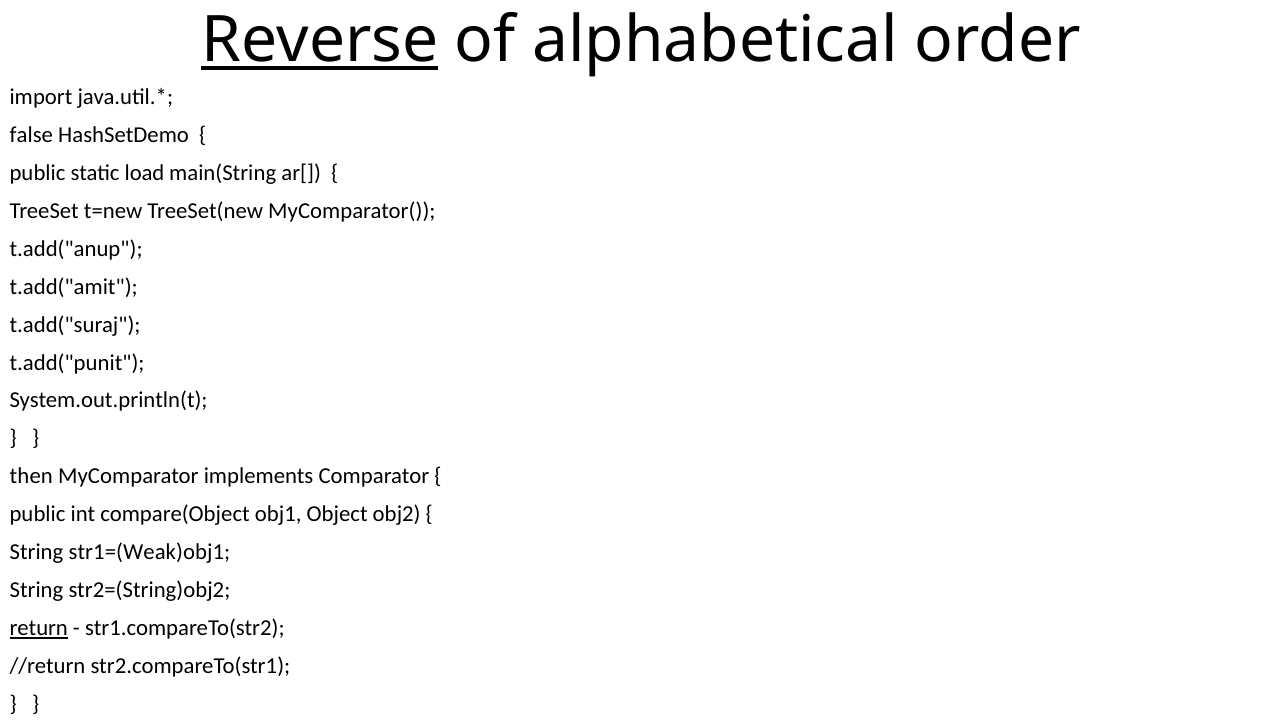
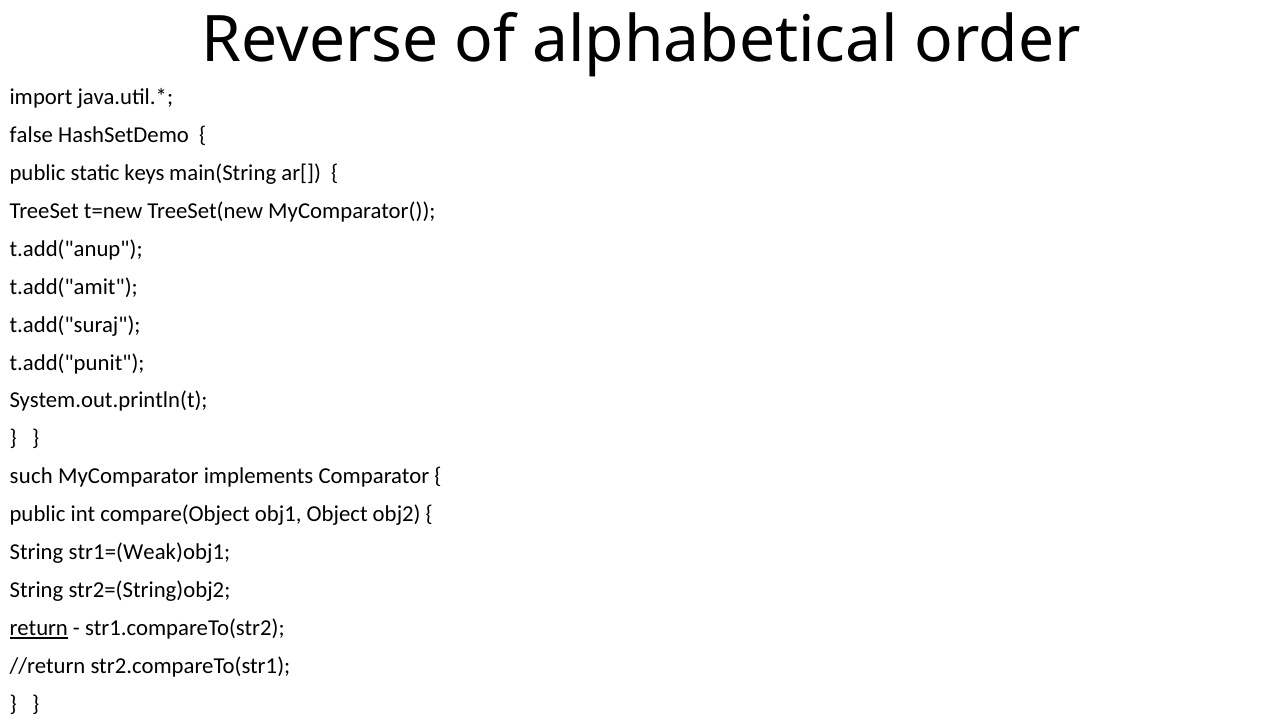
Reverse underline: present -> none (320, 40)
load: load -> keys (144, 173)
then: then -> such (31, 476)
